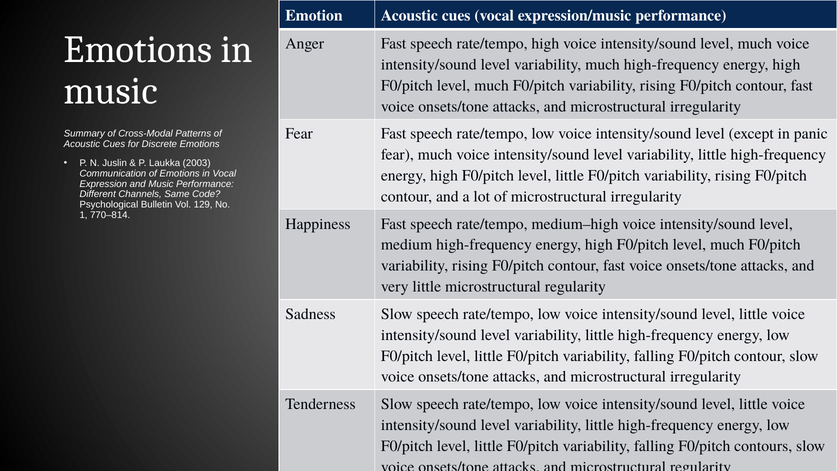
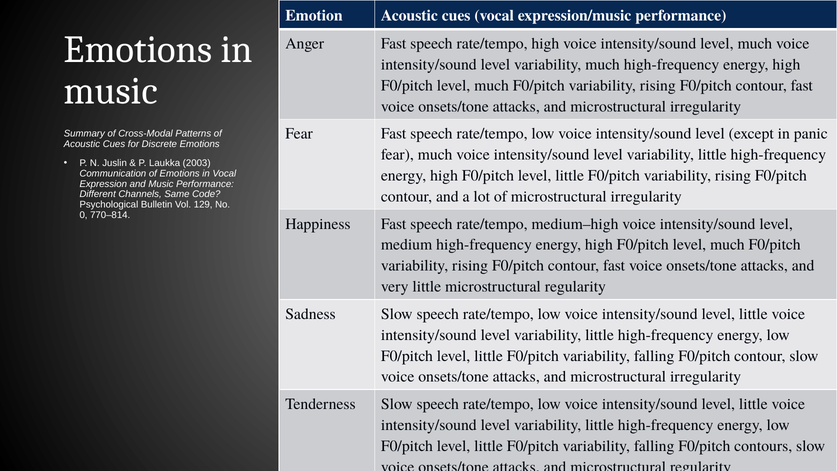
1: 1 -> 0 (84, 215)
